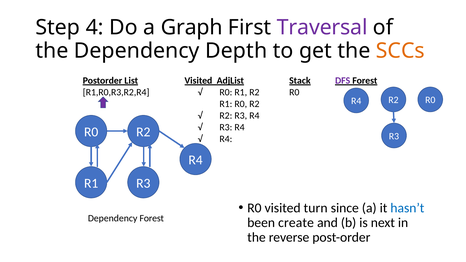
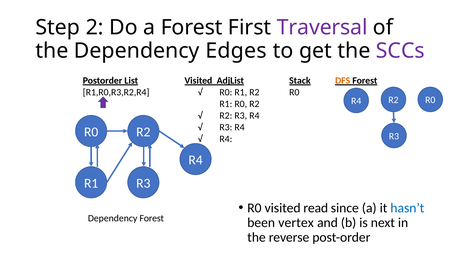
4: 4 -> 2 (95, 28)
a Graph: Graph -> Forest (192, 28)
Depth: Depth -> Edges (236, 51)
SCCs colour: orange -> purple (400, 51)
DFS colour: purple -> orange (343, 81)
turn: turn -> read (316, 208)
create: create -> vertex (296, 223)
